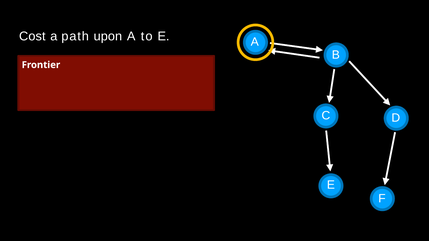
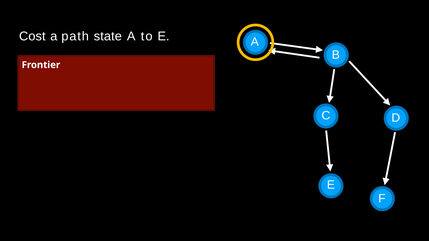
upon: upon -> state (108, 36)
